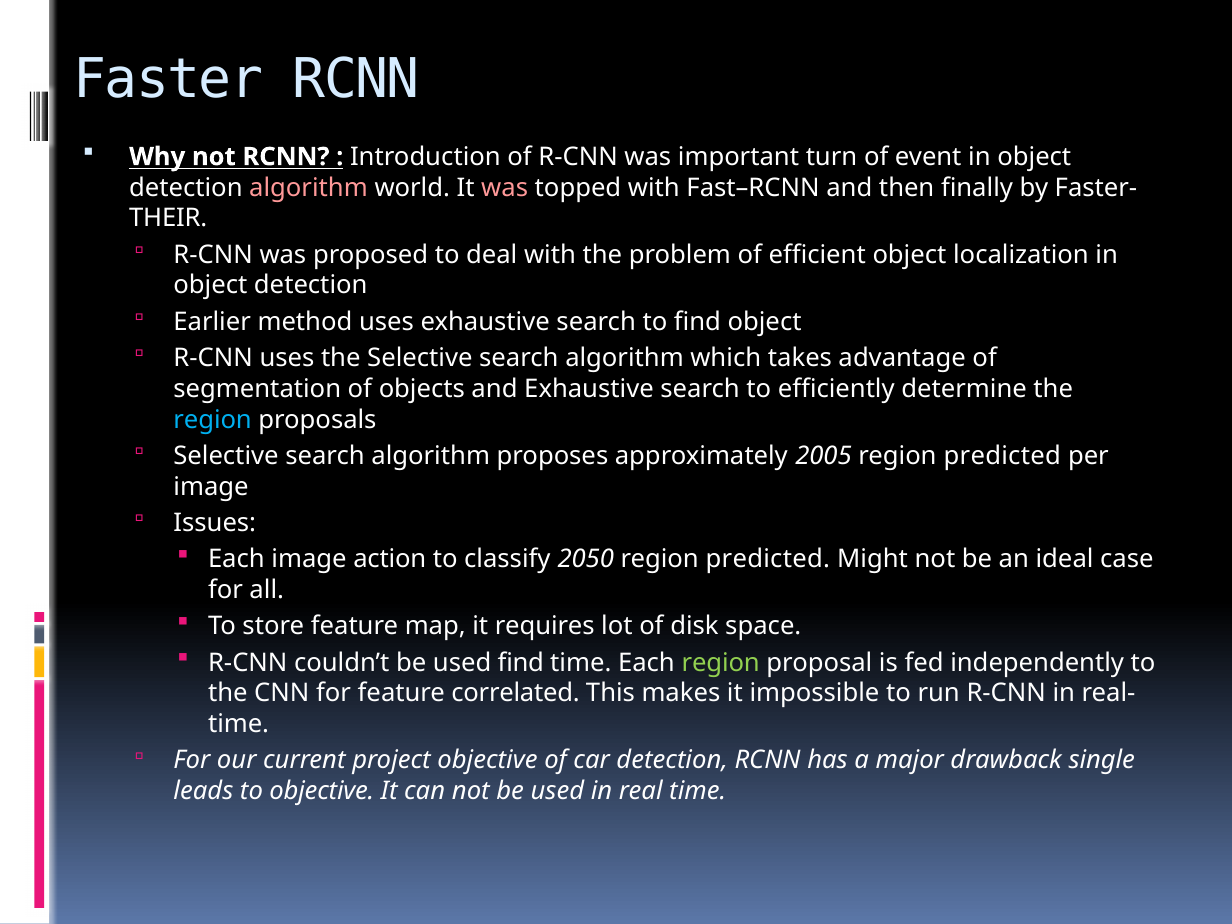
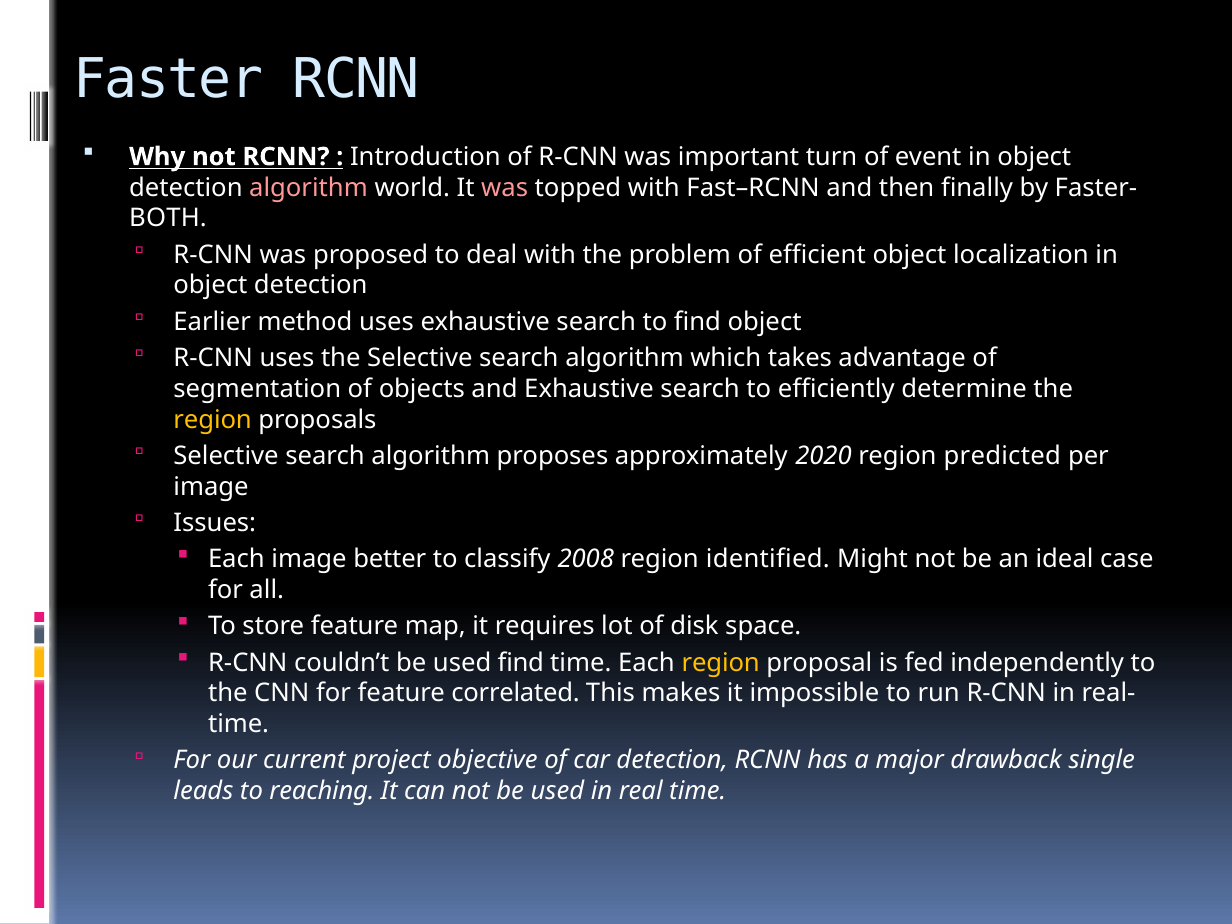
THEIR: THEIR -> BOTH (168, 218)
region colour: light blue -> yellow (213, 420)
2005: 2005 -> 2020 (823, 456)
action: action -> better (390, 559)
2050: 2050 -> 2008 (586, 559)
predicted: predicted -> identified (768, 559)
region colour: light green -> yellow (721, 663)
to objective: objective -> reaching (322, 791)
